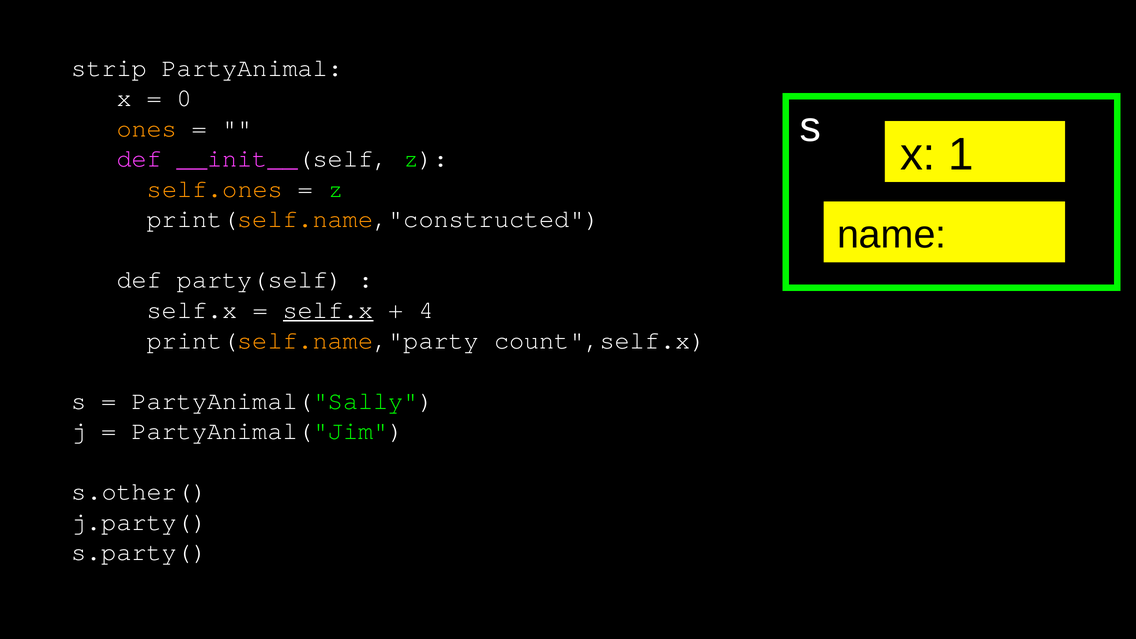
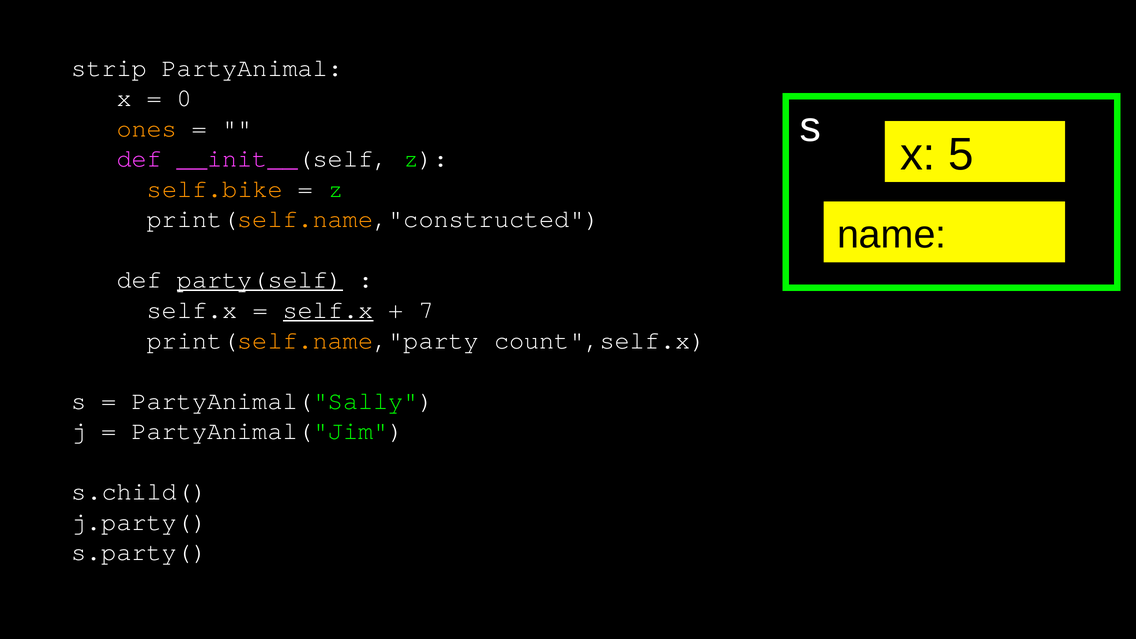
1: 1 -> 5 (961, 155)
self.ones: self.ones -> self.bike (215, 189)
party(self underline: none -> present (260, 280)
4: 4 -> 7 (426, 310)
s.other(: s.other( -> s.child( (139, 492)
